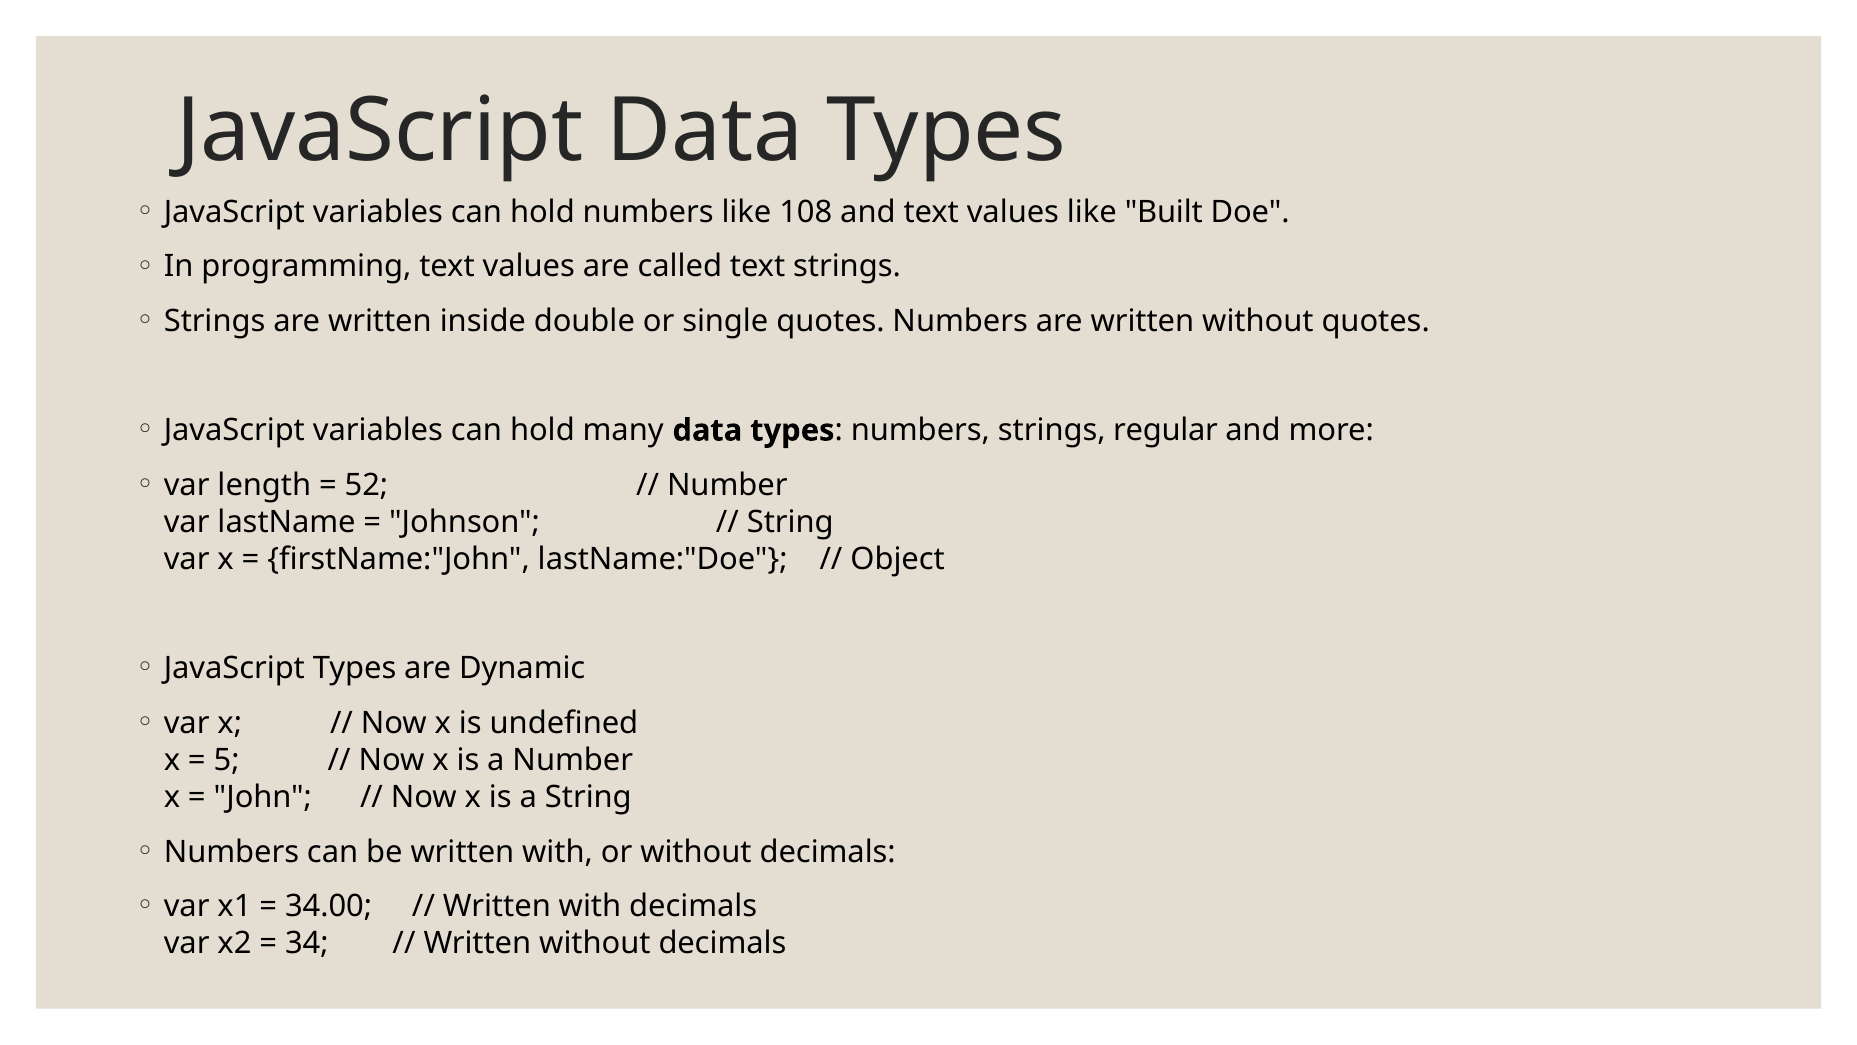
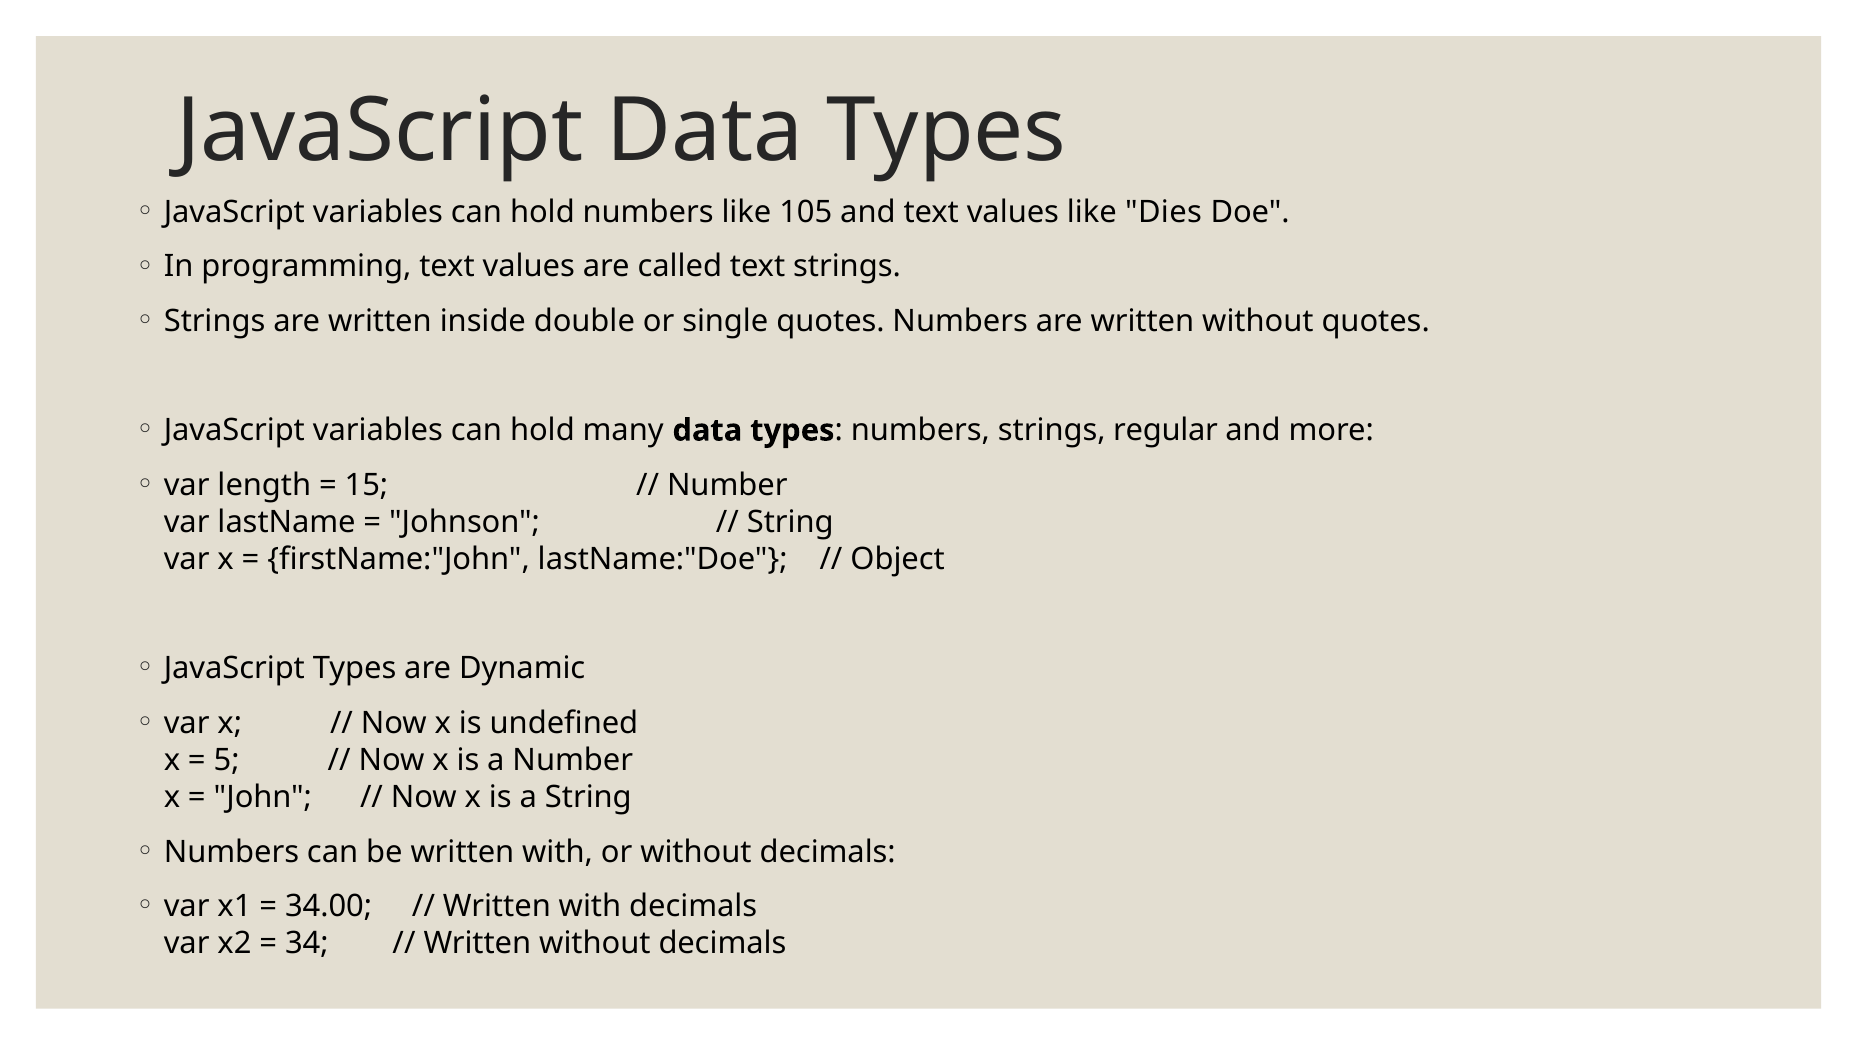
108: 108 -> 105 (806, 212)
Built: Built -> Dies (1163, 212)
52: 52 -> 15 (366, 485)
